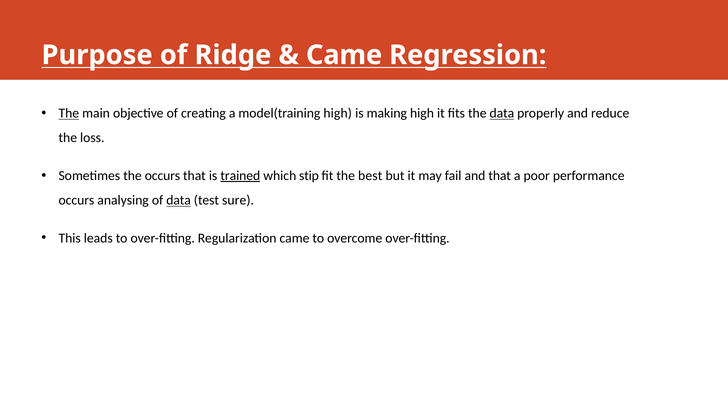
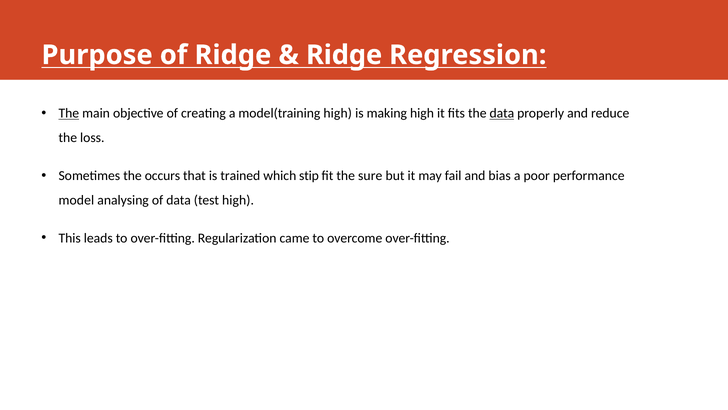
Came: Came -> Ridge (344, 55)
trained underline: present -> none (240, 176)
best: best -> sure (370, 176)
and that: that -> bias (500, 176)
occurs: occurs -> model (76, 200)
data underline: present -> none (179, 200)
test sure: sure -> high (238, 200)
